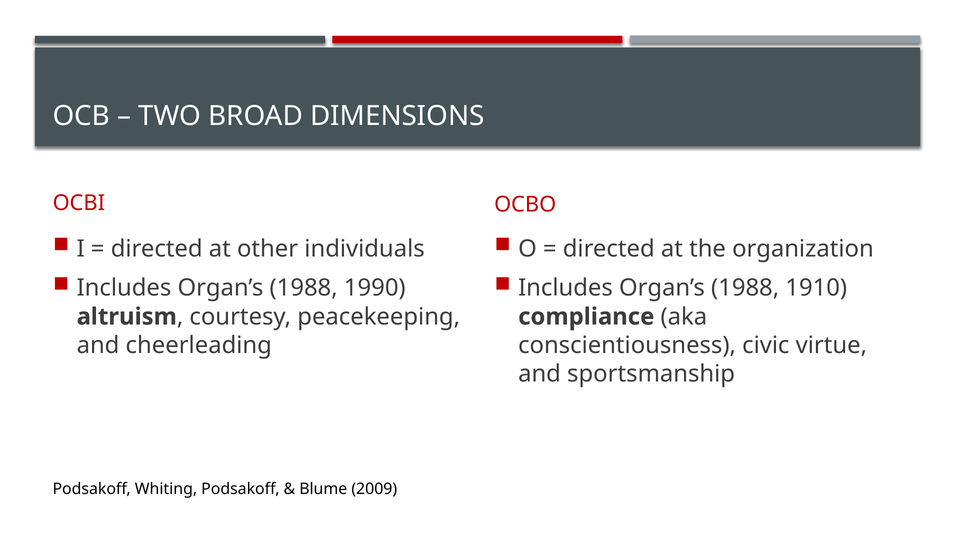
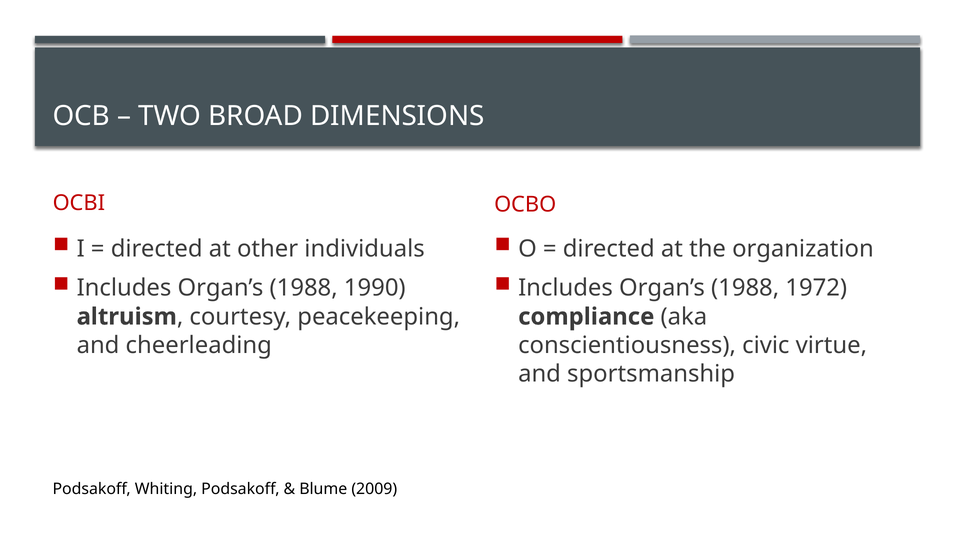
1910: 1910 -> 1972 (816, 288)
